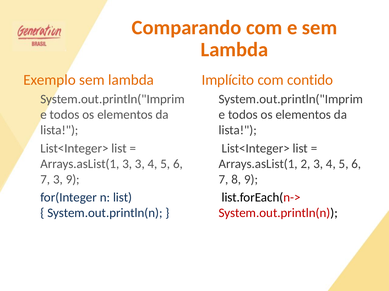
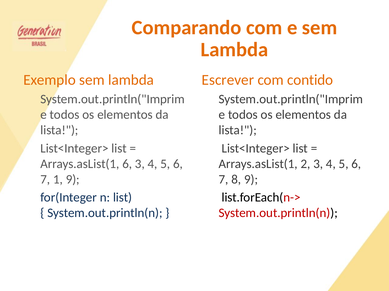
Implícito: Implícito -> Escrever (228, 80)
Arrays.asList(1 3: 3 -> 6 (127, 164)
7 3: 3 -> 1 (58, 180)
